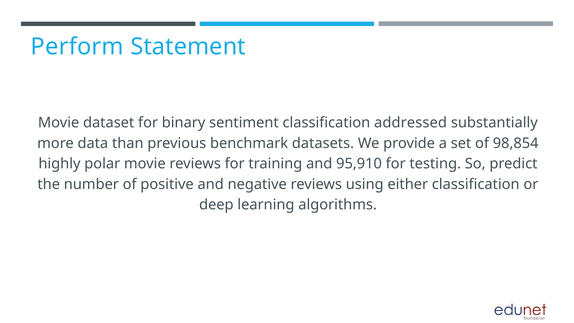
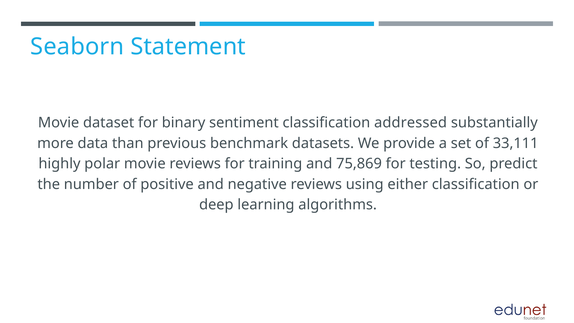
Perform: Perform -> Seaborn (77, 47)
98,854: 98,854 -> 33,111 (516, 143)
95,910: 95,910 -> 75,869 (359, 164)
